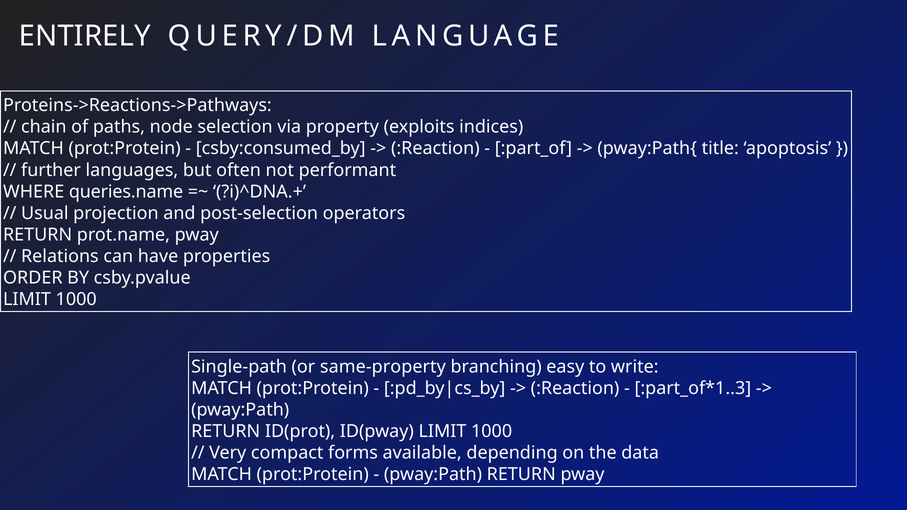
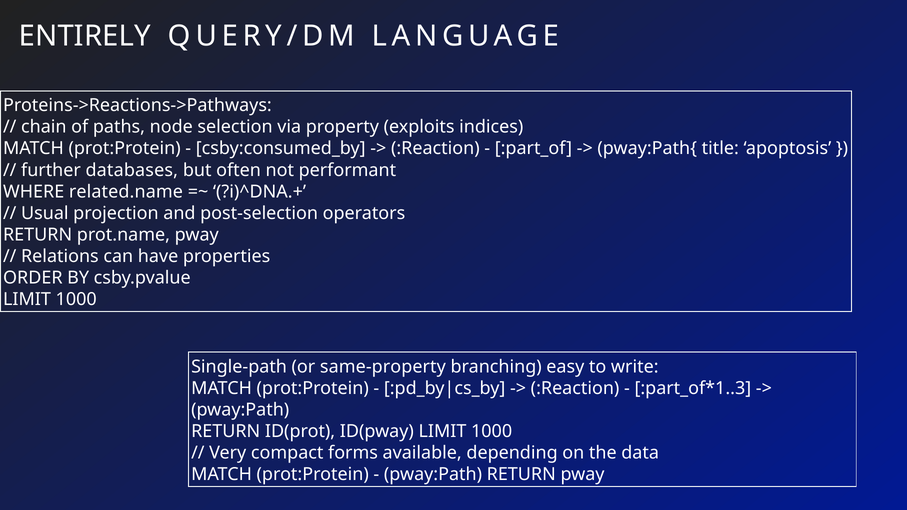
languages: languages -> databases (132, 170)
queries.name: queries.name -> related.name (126, 192)
